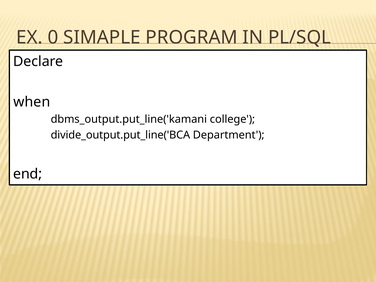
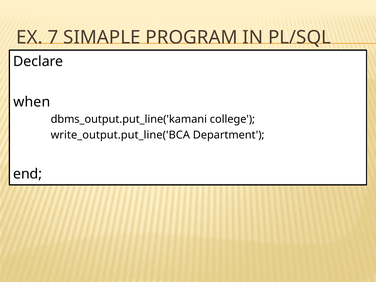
0: 0 -> 7 (53, 37)
divide_output.put_line('BCA: divide_output.put_line('BCA -> write_output.put_line('BCA (120, 135)
